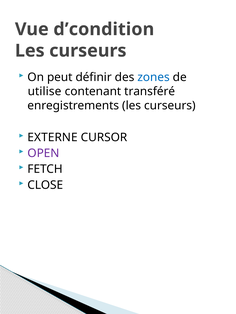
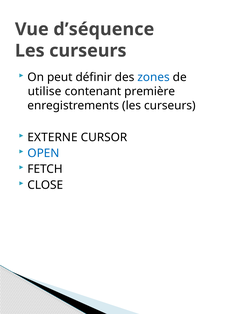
d’condition: d’condition -> d’séquence (104, 29)
transféré: transféré -> première (150, 92)
OPEN colour: purple -> blue (43, 154)
